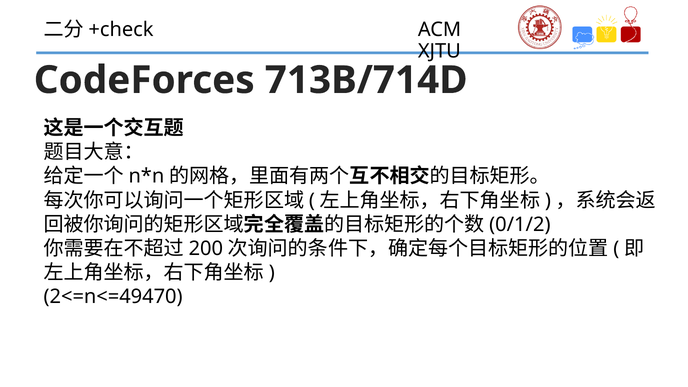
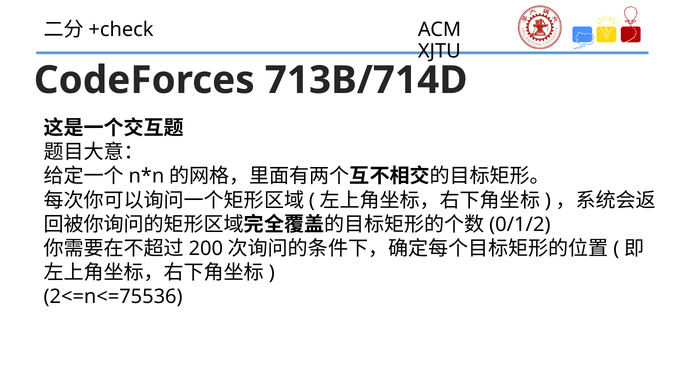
2<=n<=49470: 2<=n<=49470 -> 2<=n<=75536 (113, 297)
